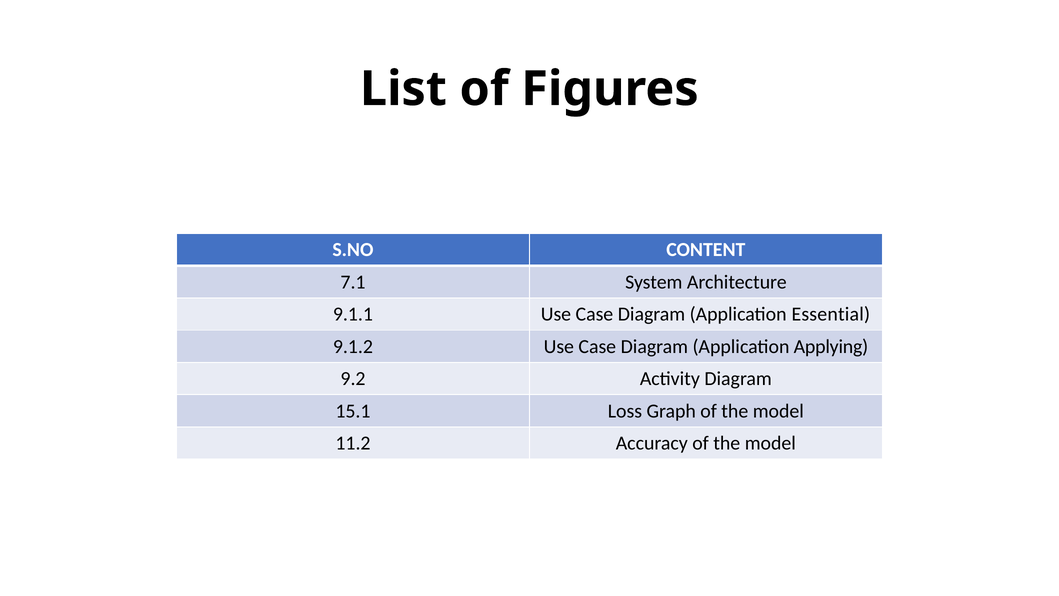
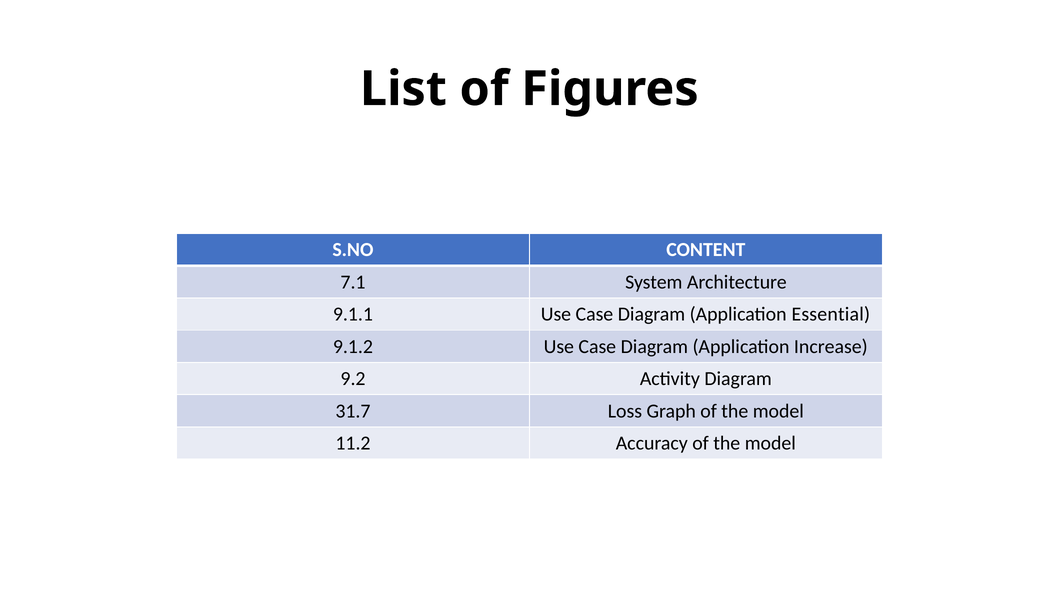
Applying: Applying -> Increase (831, 346)
15.1: 15.1 -> 31.7 (353, 411)
